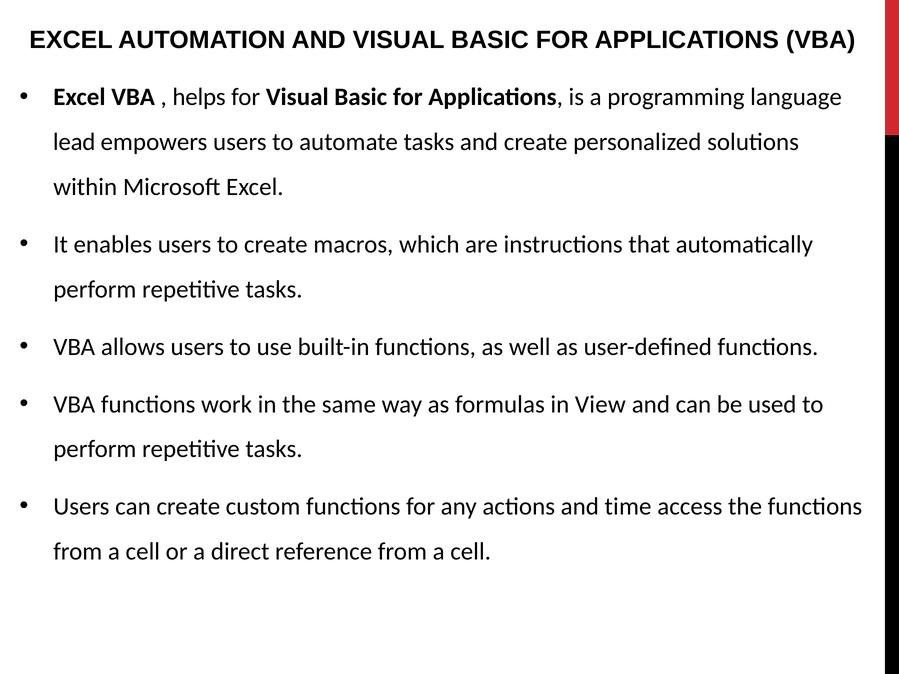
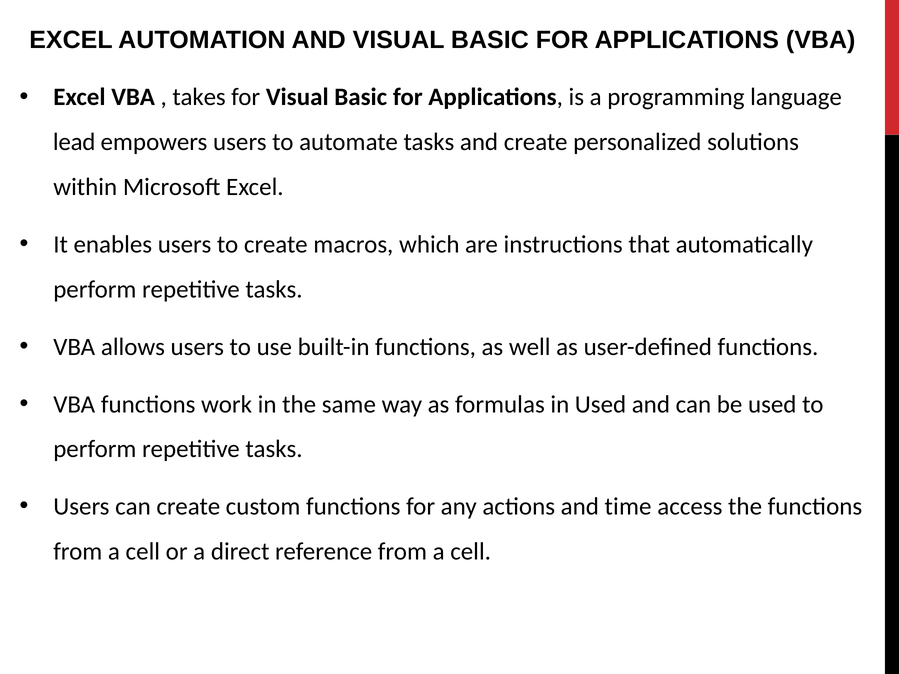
helps: helps -> takes (199, 97)
in View: View -> Used (601, 404)
